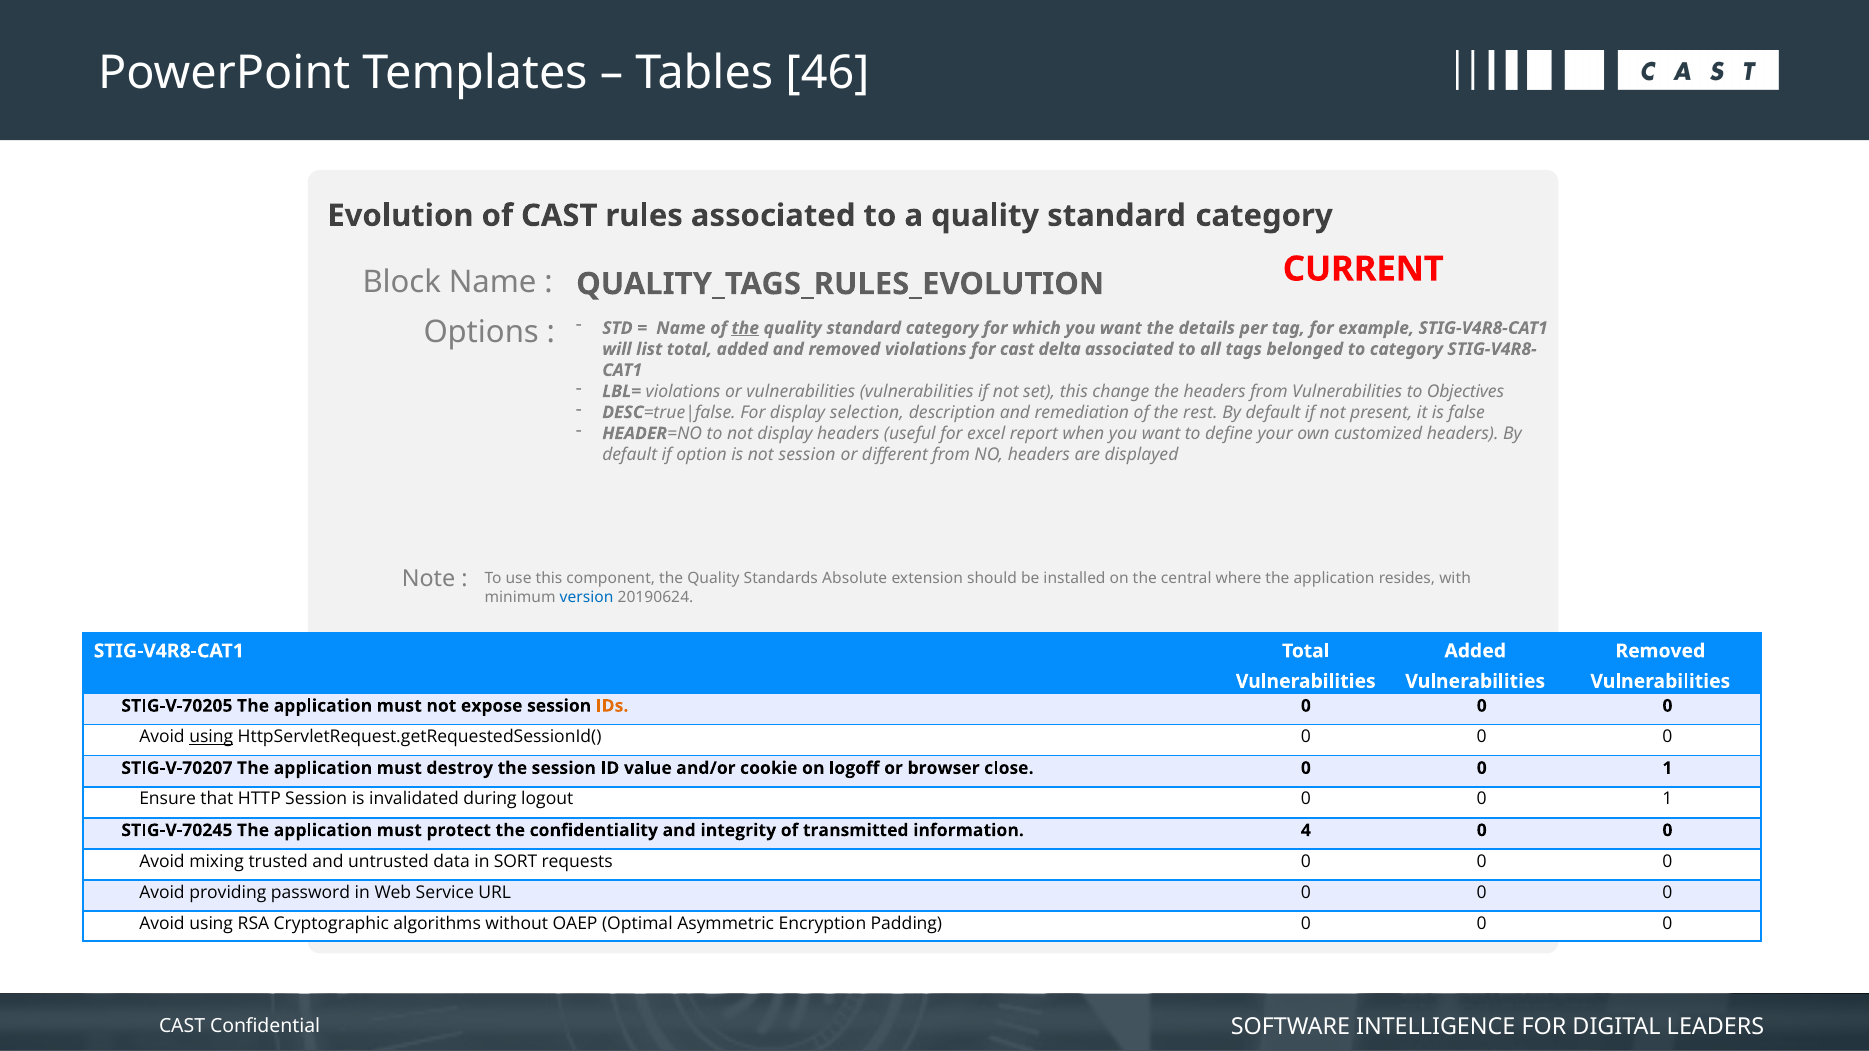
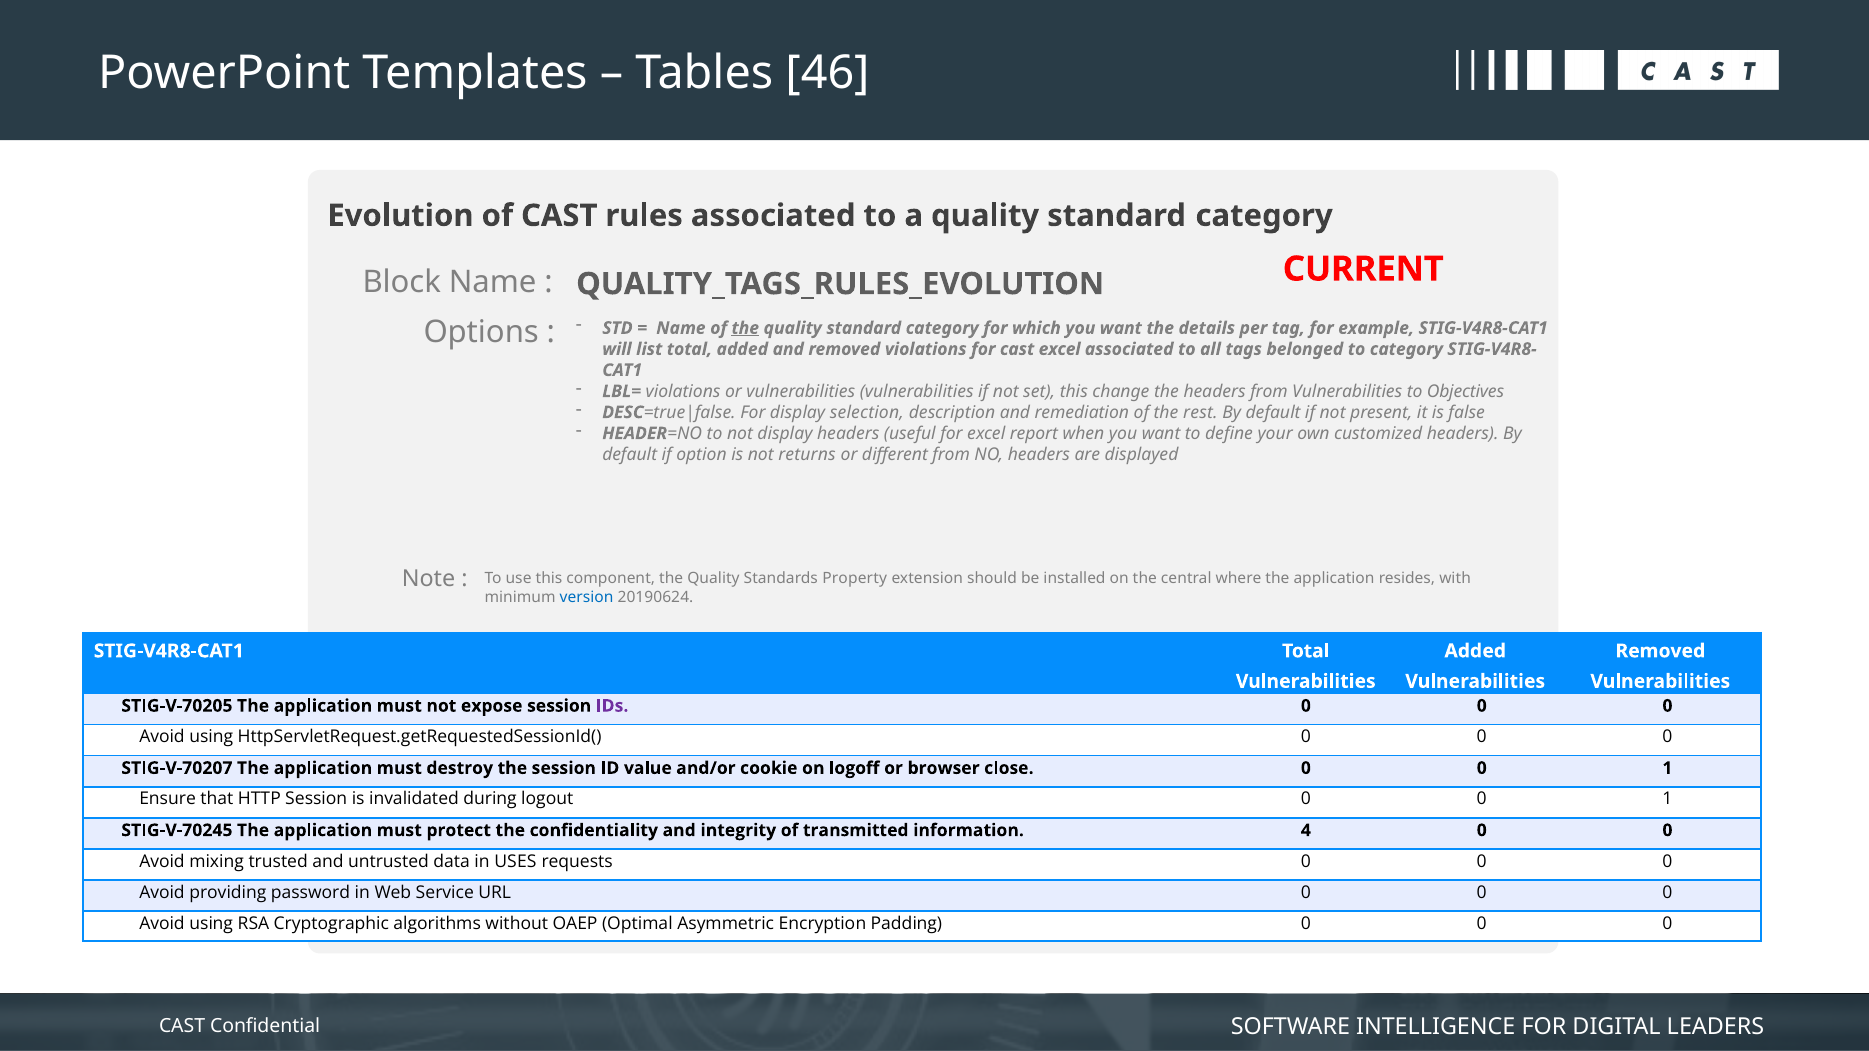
cast delta: delta -> excel (1060, 349)
not session: session -> returns (807, 455)
Absolute: Absolute -> Property (855, 579)
IDs colour: orange -> purple (612, 706)
using underline: present -> none (211, 737)
SORT: SORT -> USES (515, 862)
